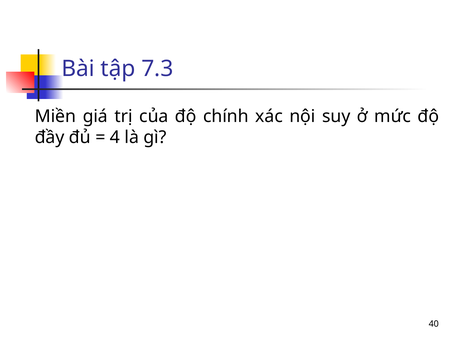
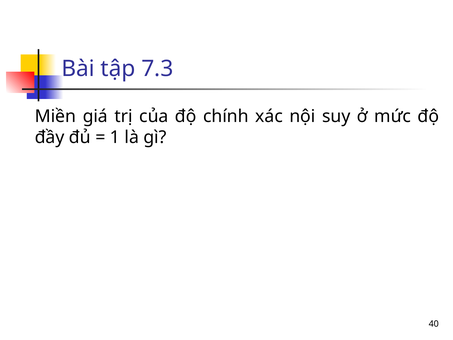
4: 4 -> 1 (115, 137)
